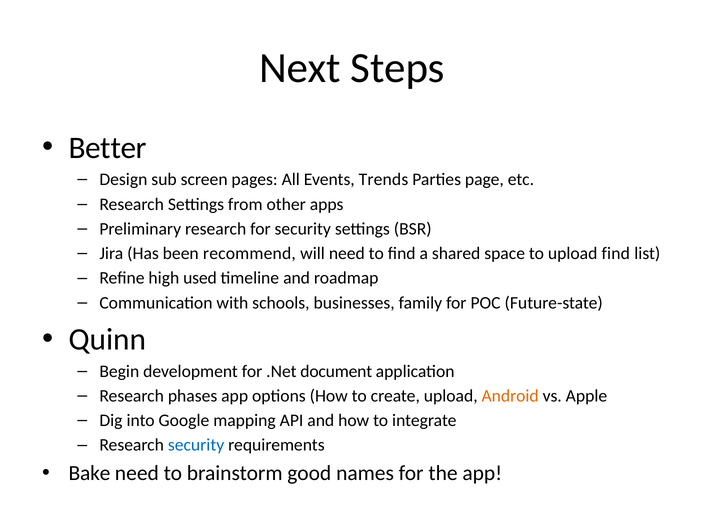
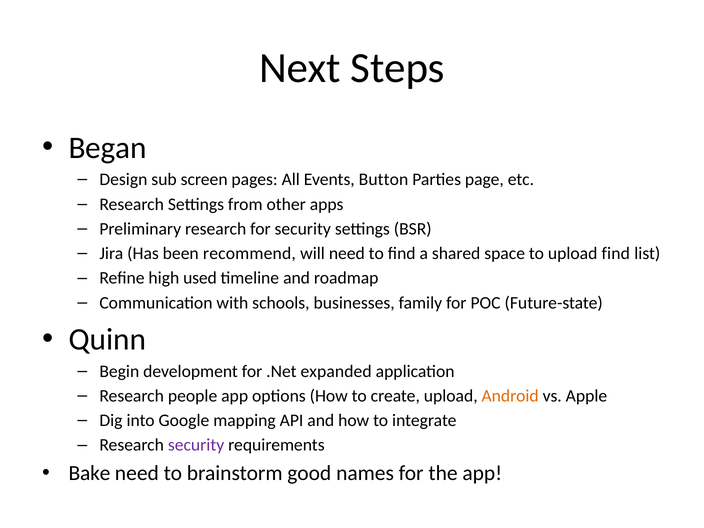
Better: Better -> Began (108, 148)
Trends: Trends -> Button (384, 180)
document: document -> expanded (336, 371)
phases: phases -> people (193, 396)
security colour: blue -> purple (196, 445)
